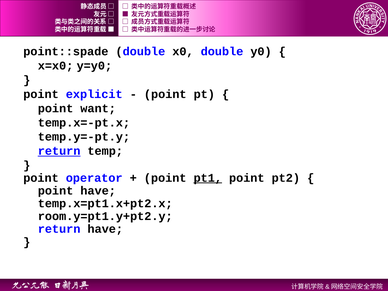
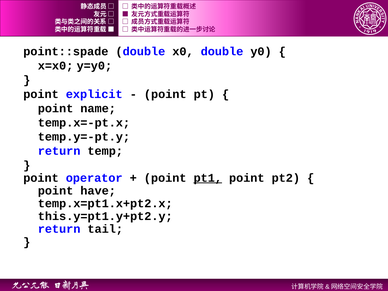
want: want -> name (98, 108)
return underline: present -> none (59, 151)
room.y=pt1.y+pt2.y: room.y=pt1.y+pt2.y -> this.y=pt1.y+pt2.y (105, 216)
return have: have -> tail (105, 229)
